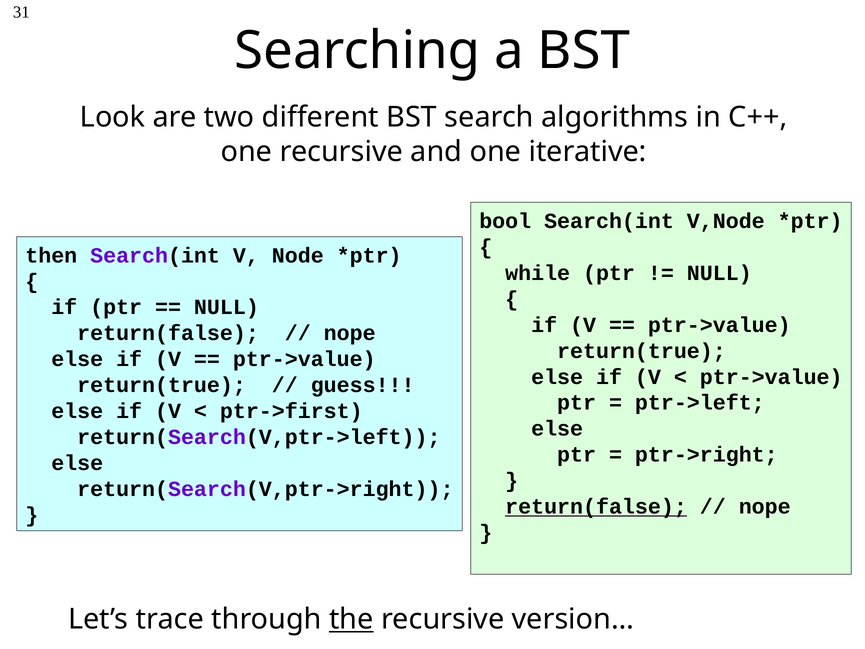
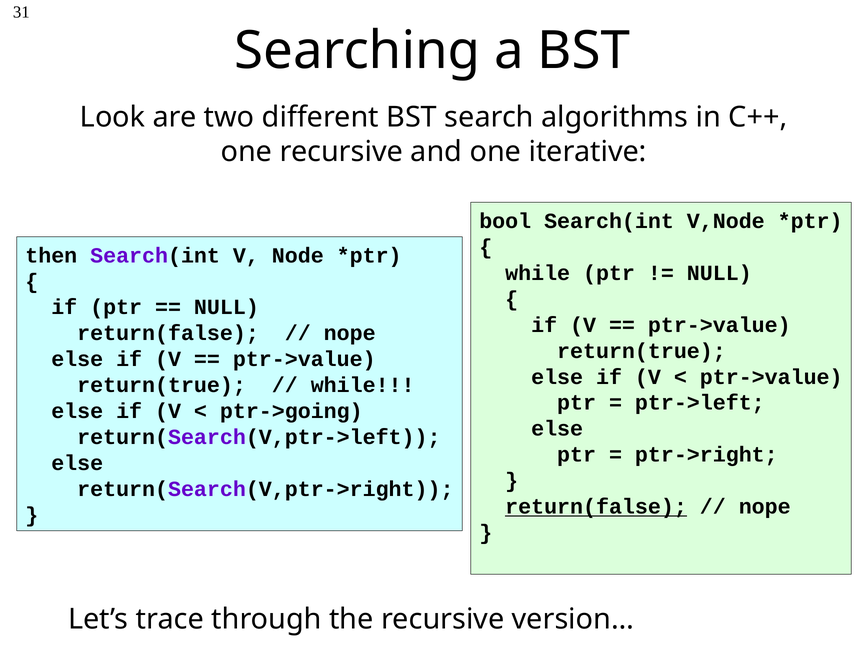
guess: guess -> while (363, 385)
ptr->first: ptr->first -> ptr->going (291, 411)
the underline: present -> none (351, 619)
